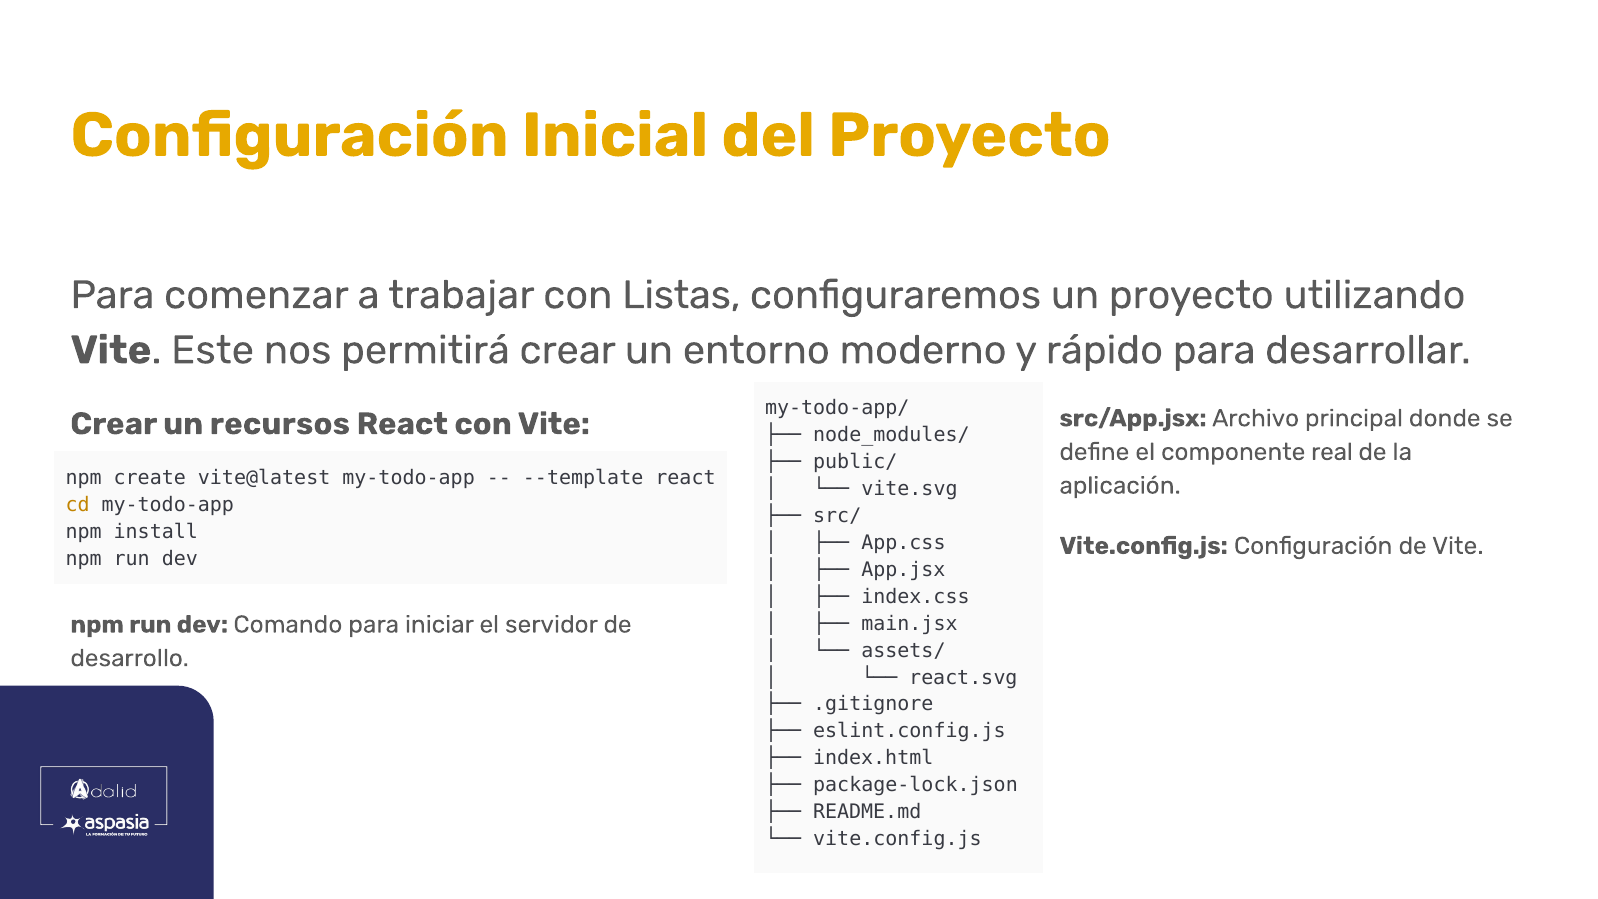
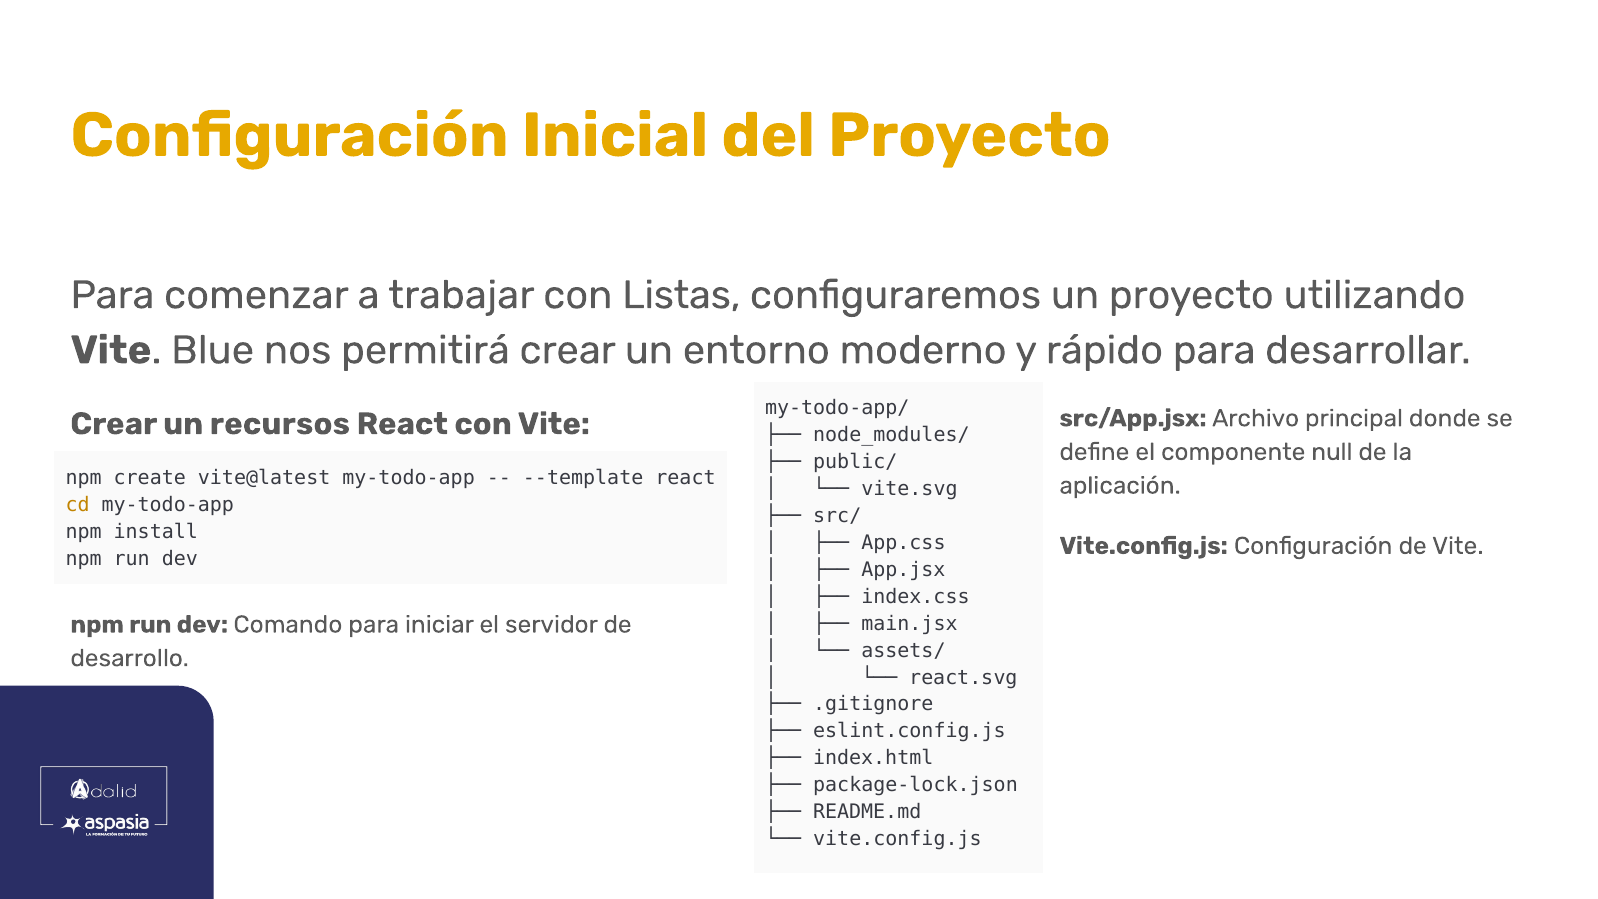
Este: Este -> Blue (213, 350)
real: real -> null (1332, 452)
